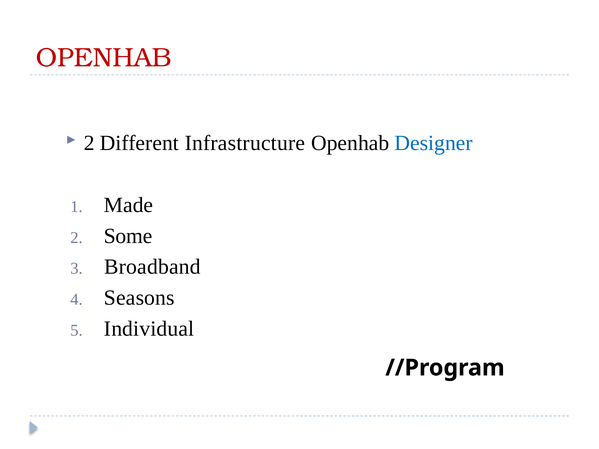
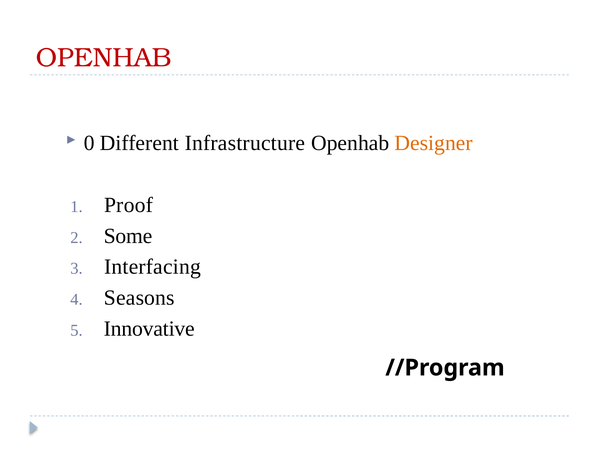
2: 2 -> 0 (89, 143)
Designer colour: blue -> orange (434, 143)
Made: Made -> Proof (128, 205)
Broadband: Broadband -> Interfacing (152, 267)
Individual: Individual -> Innovative (149, 329)
